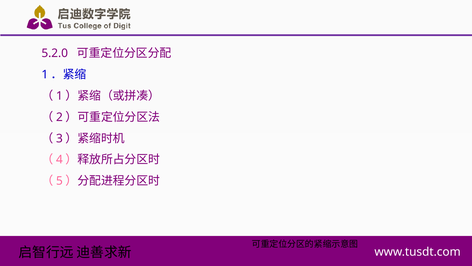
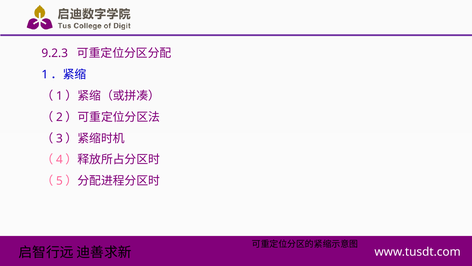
5.2.0: 5.2.0 -> 9.2.3 (55, 53)
